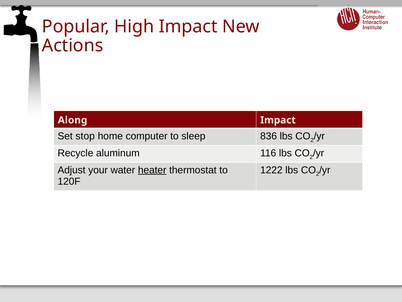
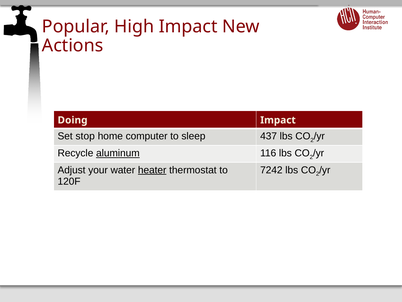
Along: Along -> Doing (73, 120)
836: 836 -> 437 (269, 136)
aluminum underline: none -> present (118, 153)
1222: 1222 -> 7242 (271, 170)
